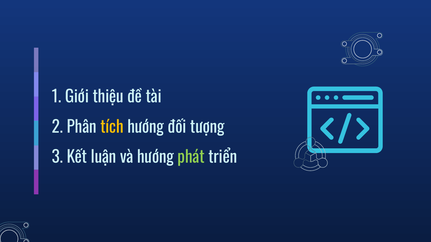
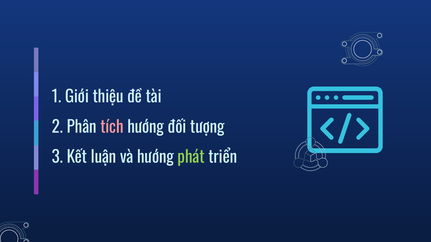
tích colour: yellow -> pink (112, 127)
